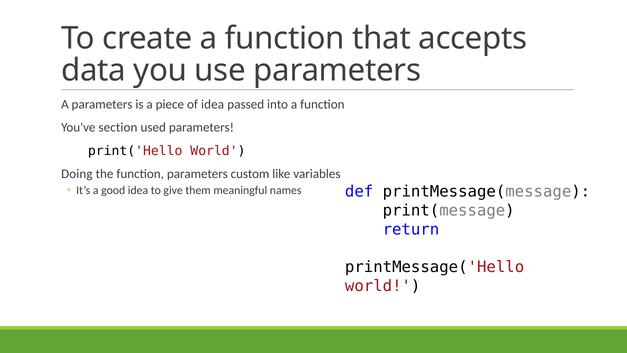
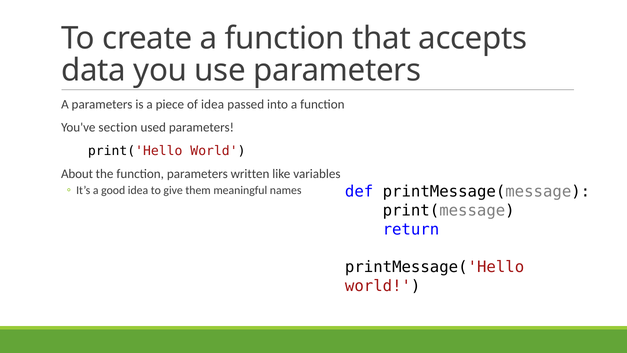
Doing: Doing -> About (77, 174)
custom: custom -> written (250, 174)
